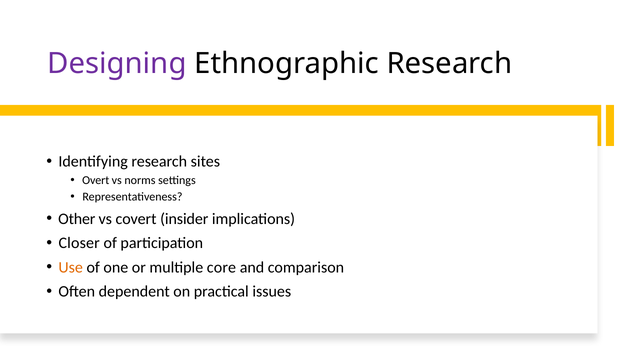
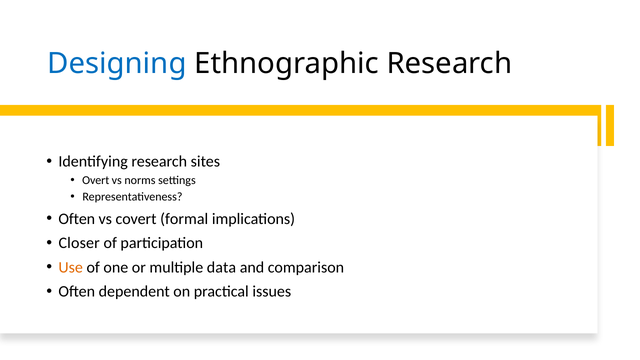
Designing colour: purple -> blue (117, 63)
Other: Other -> Often (77, 219)
insider: insider -> formal (184, 219)
core: core -> data (222, 267)
